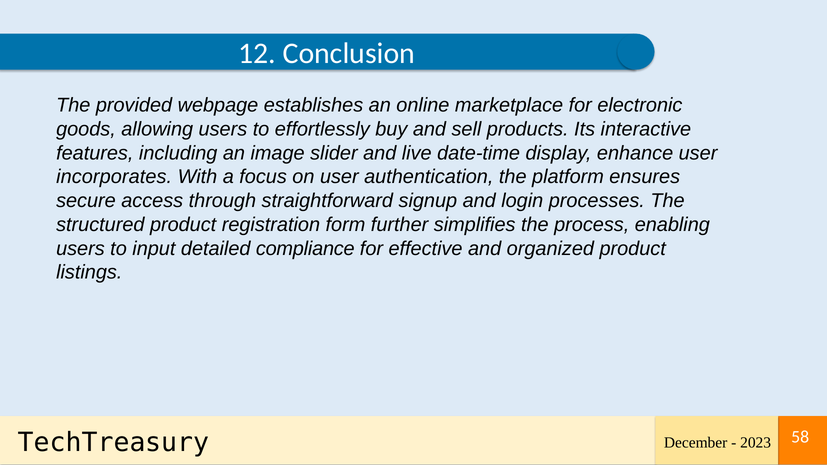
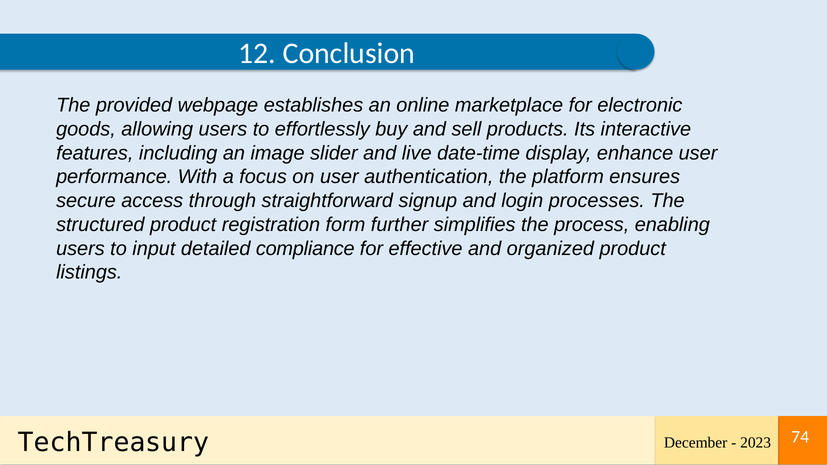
incorporates: incorporates -> performance (114, 177)
58: 58 -> 74 (800, 437)
